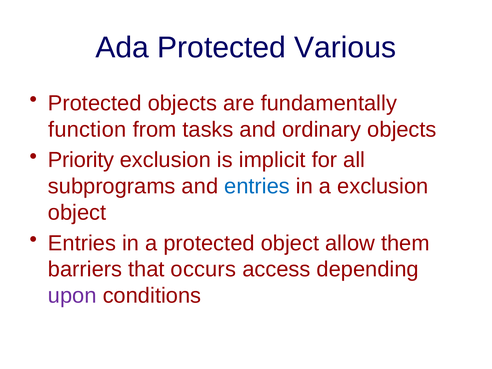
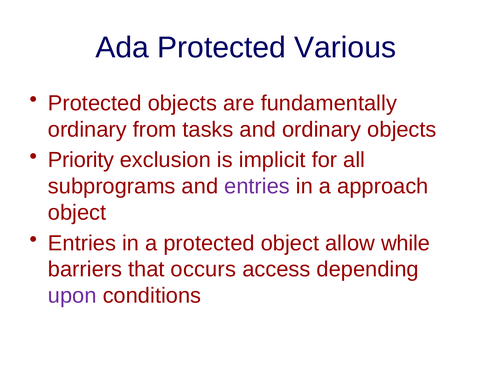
function: function -> ordinary (87, 129)
entries colour: blue -> purple (257, 186)
a exclusion: exclusion -> approach (383, 186)
them: them -> while (405, 243)
